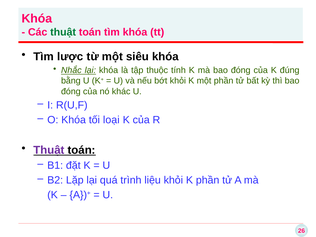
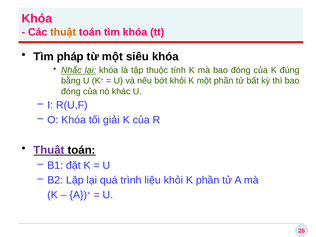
thuật colour: green -> orange (63, 32)
lược: lược -> pháp (70, 57)
loại: loại -> giải (111, 120)
